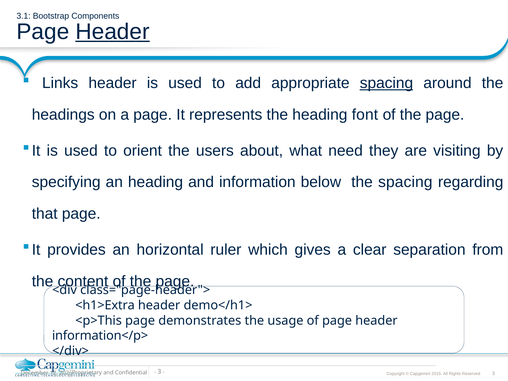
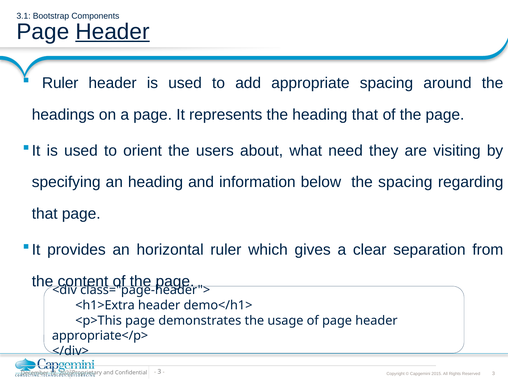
Links: Links -> Ruler (60, 83)
spacing underline: present -> none (386, 83)
heading font: font -> that (365, 115)
information</p>: information</p> -> appropriate</p> (100, 336)
